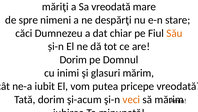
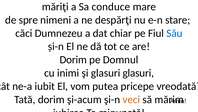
Sa vreodată: vreodată -> conduce (111, 7)
Său colour: orange -> blue (174, 33)
glasuri mărim: mărim -> glasuri (138, 73)
